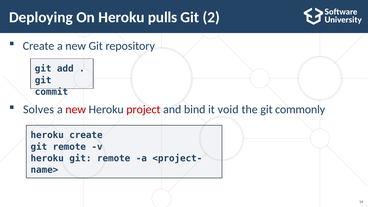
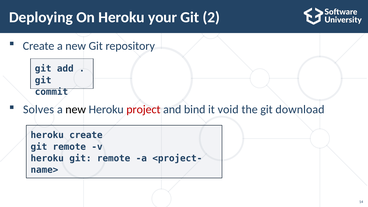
pulls: pulls -> your (163, 17)
new colour: red -> black (76, 110)
commonly: commonly -> download (300, 110)
